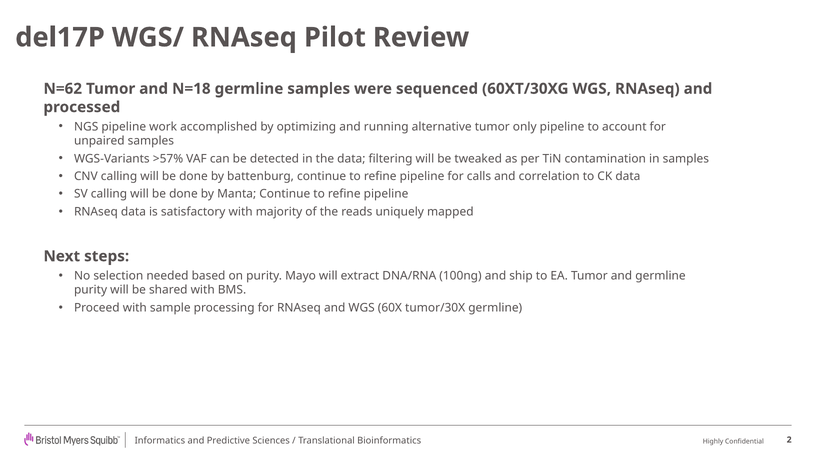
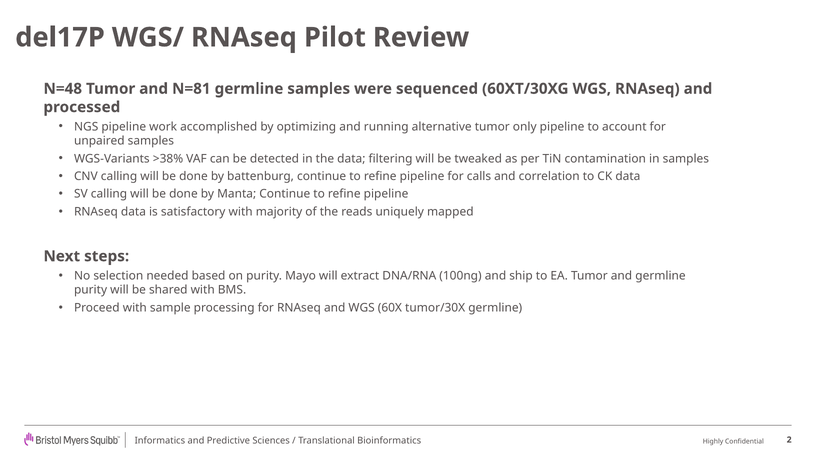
N=62: N=62 -> N=48 (63, 89)
N=18: N=18 -> N=81 (191, 89)
>57%: >57% -> >38% (168, 159)
